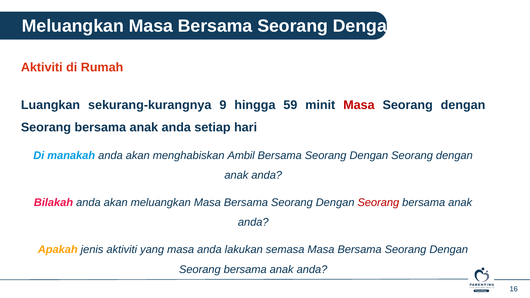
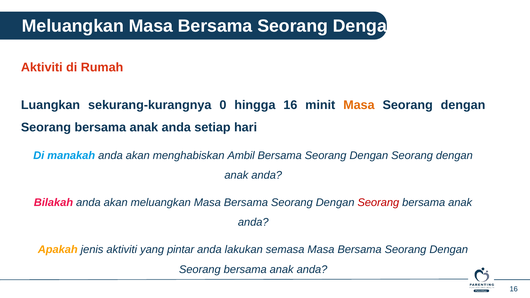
9: 9 -> 0 (223, 105)
hingga 59: 59 -> 16 (290, 105)
Masa colour: red -> orange (359, 105)
yang masa: masa -> pintar (181, 250)
